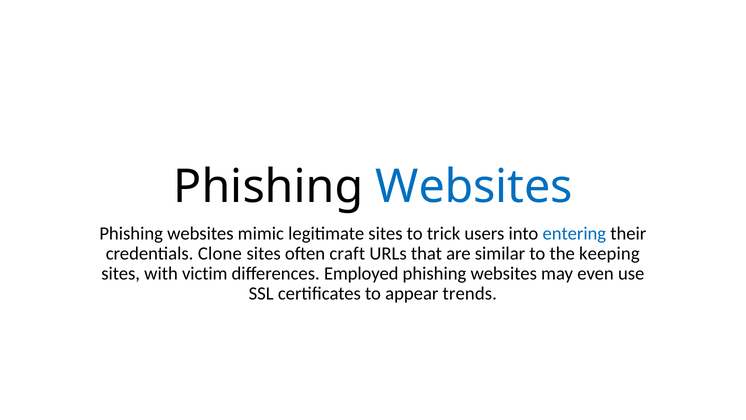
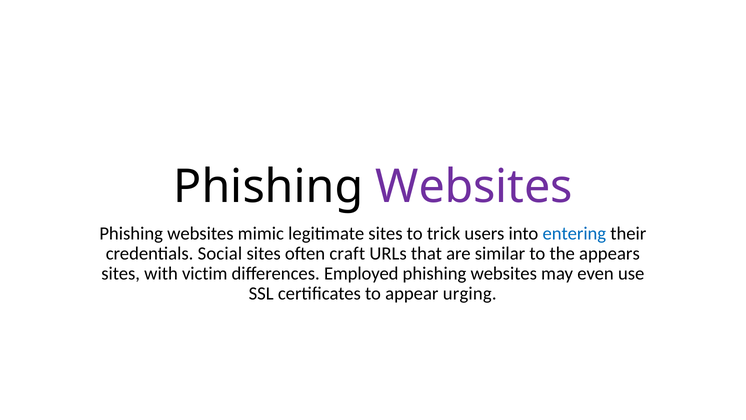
Websites colour: blue -> purple (474, 186)
Clone: Clone -> Social (220, 253)
keeping: keeping -> appears (609, 253)
trends: trends -> urging (470, 294)
